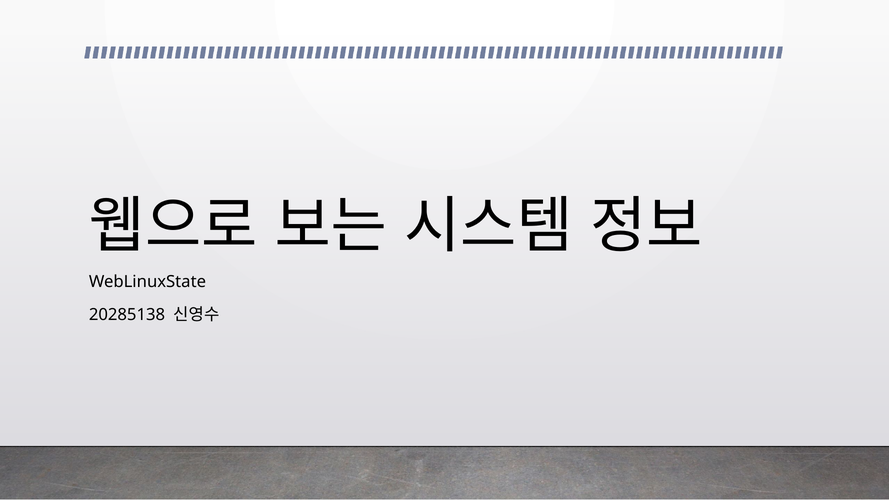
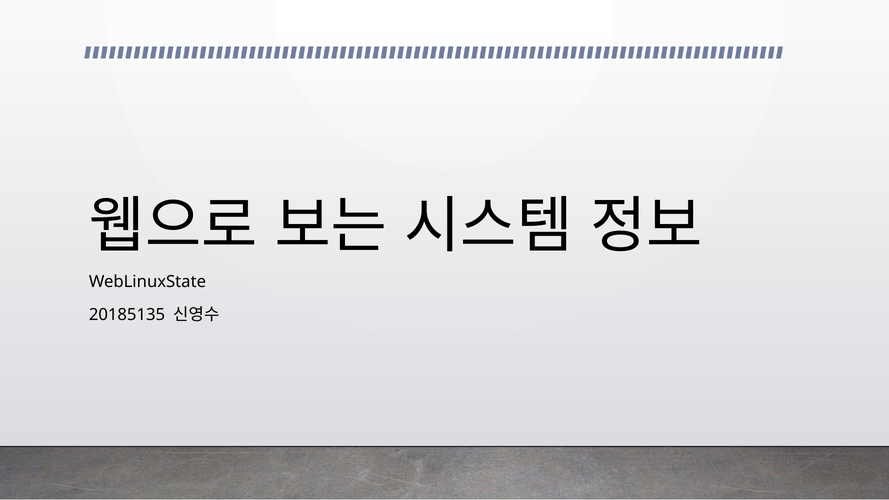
20285138: 20285138 -> 20185135 (127, 315)
